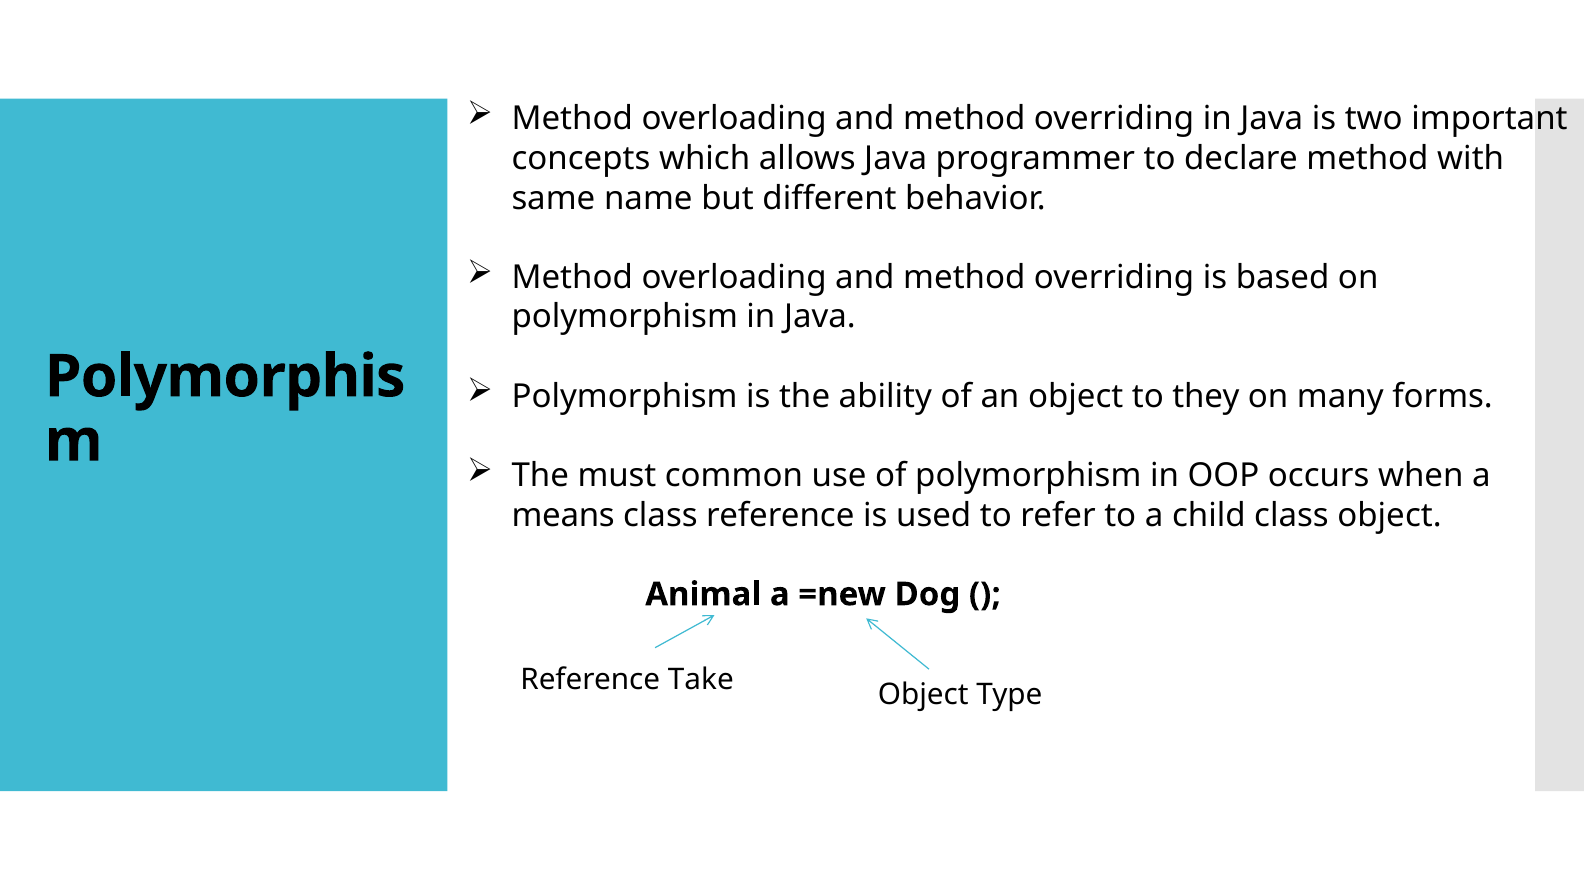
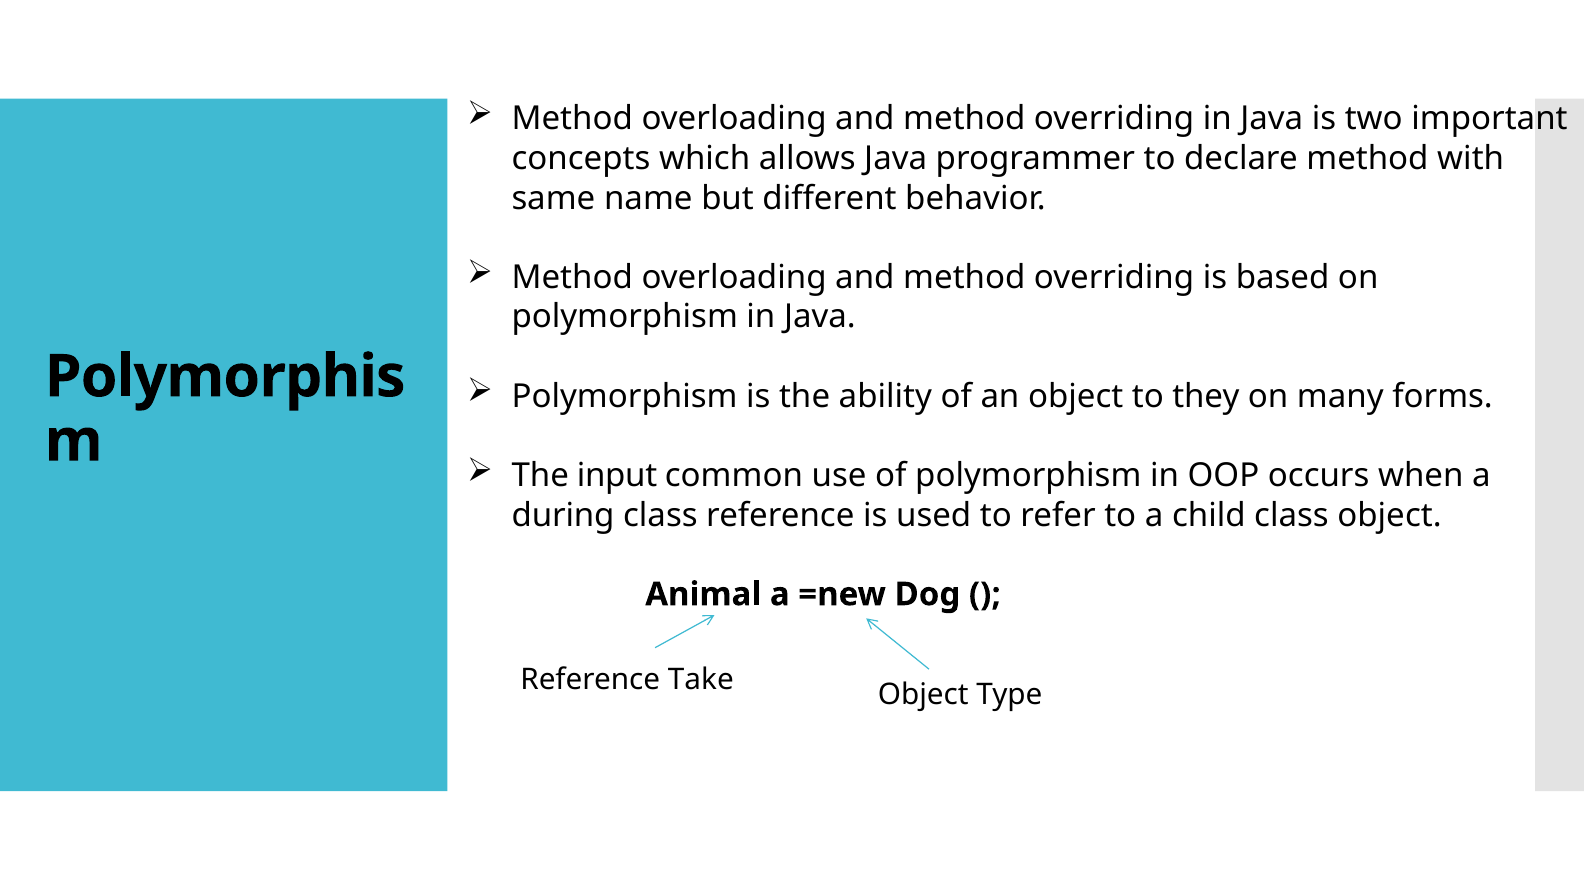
must: must -> input (617, 476)
means: means -> during (563, 515)
